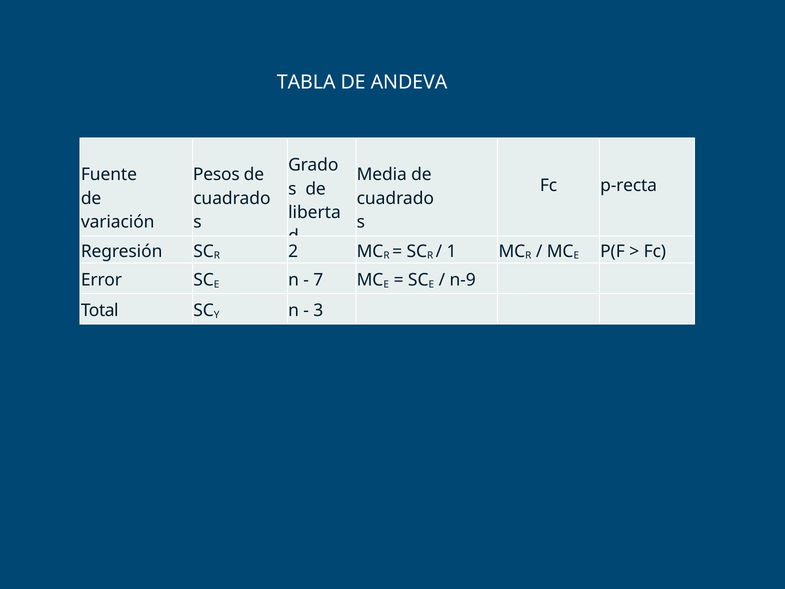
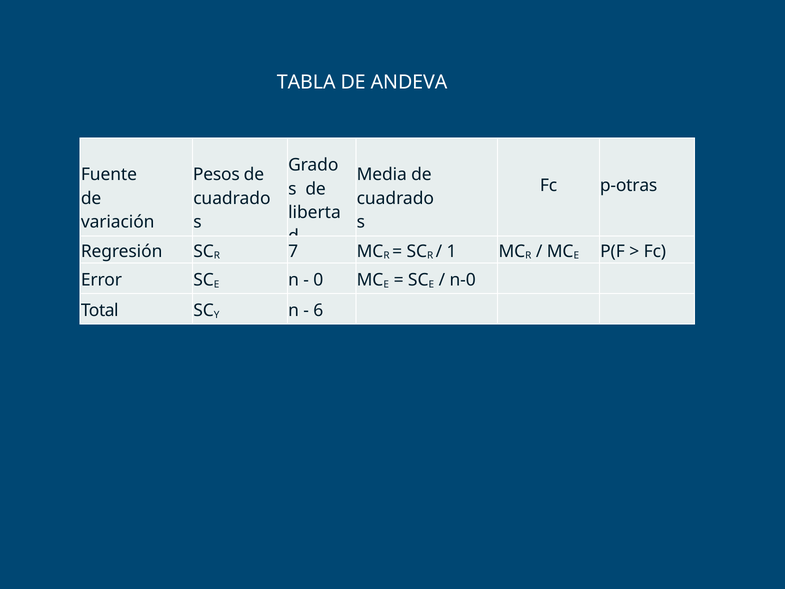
p-recta: p-recta -> p-otras (629, 185)
2: 2 -> 7 (293, 251)
7: 7 -> 0 (318, 280)
n-9: n-9 -> n-0 (463, 280)
3: 3 -> 6 (318, 310)
